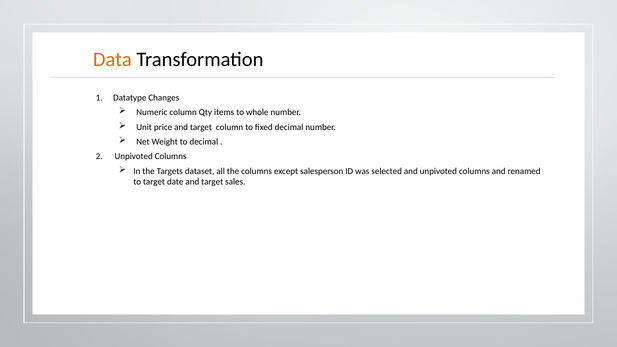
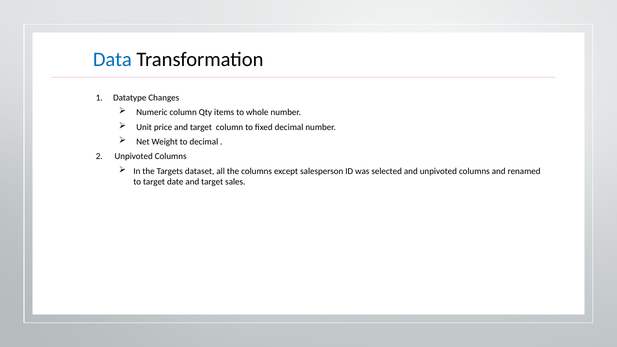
Data colour: orange -> blue (112, 59)
